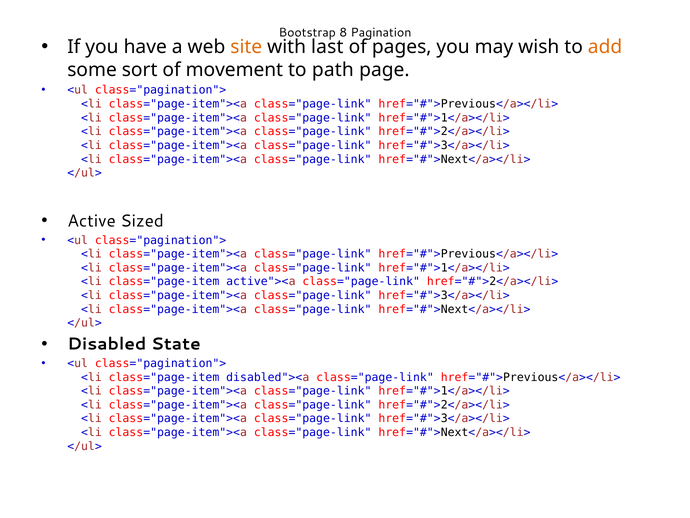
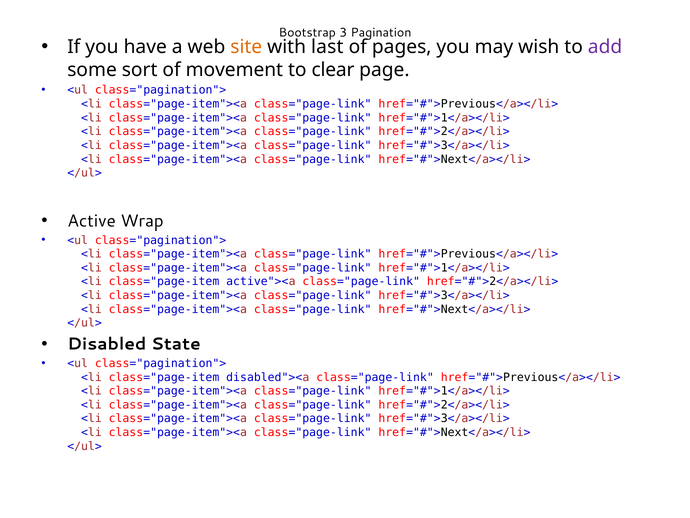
8: 8 -> 3 (343, 33)
add colour: orange -> purple (605, 47)
path: path -> clear (333, 70)
Sized: Sized -> Wrap (142, 221)
